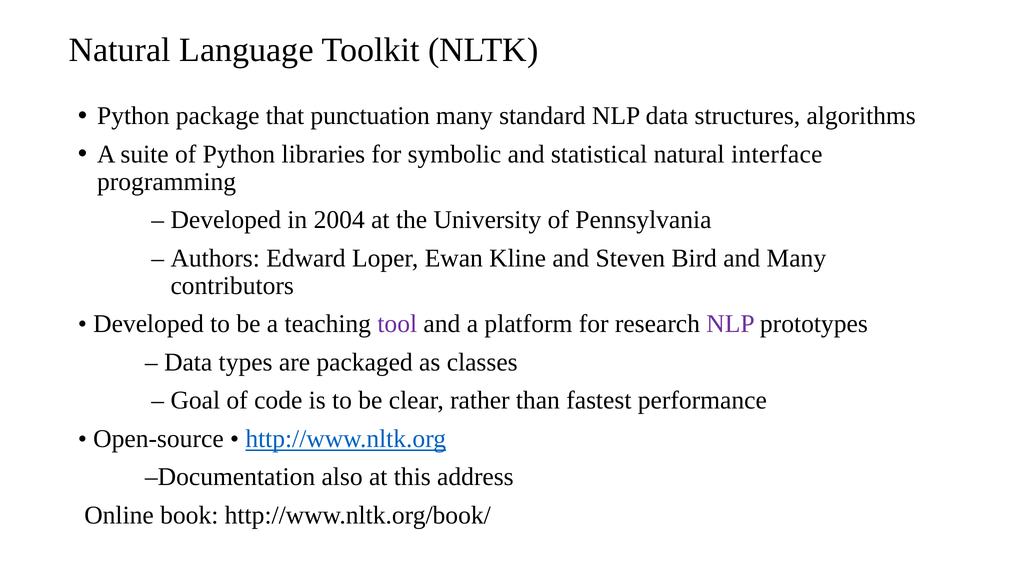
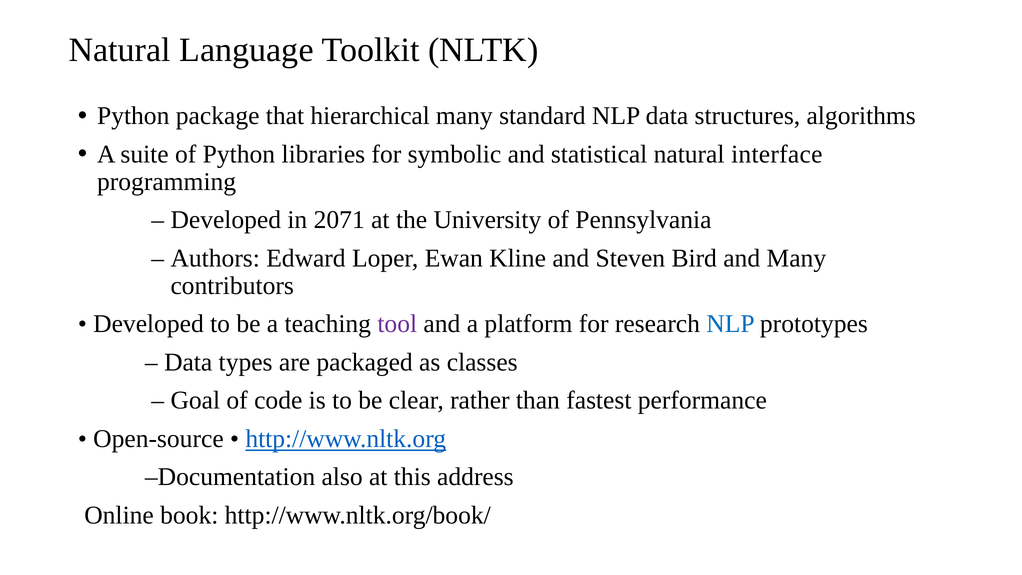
punctuation: punctuation -> hierarchical (370, 116)
2004: 2004 -> 2071 (339, 220)
NLP colour: purple -> blue (730, 324)
